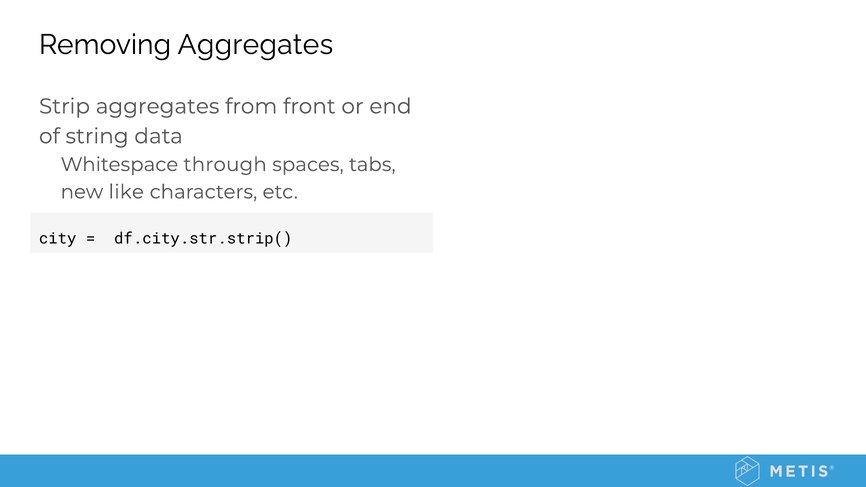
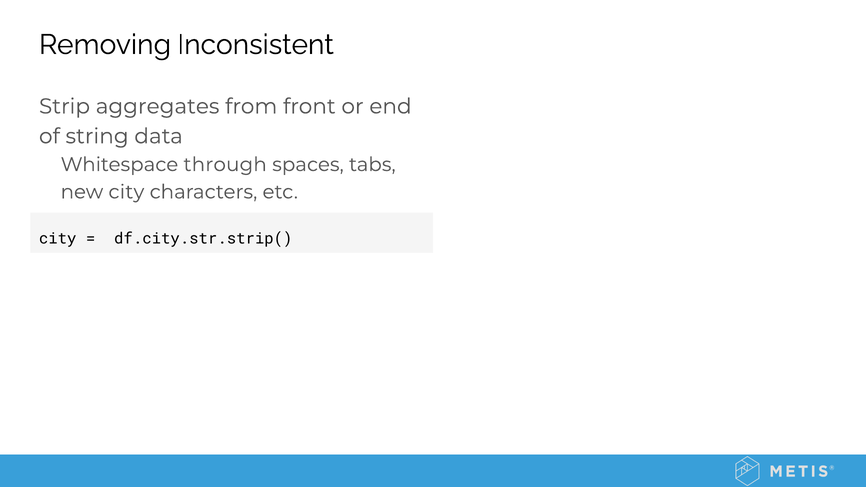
Removing Aggregates: Aggregates -> Inconsistent (256, 45)
new like: like -> city (126, 192)
